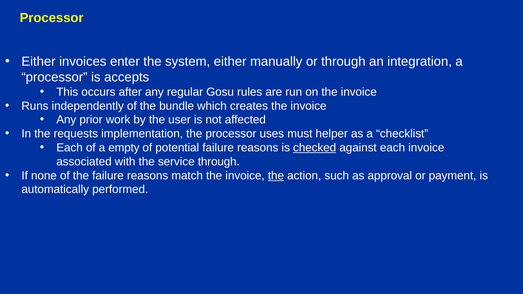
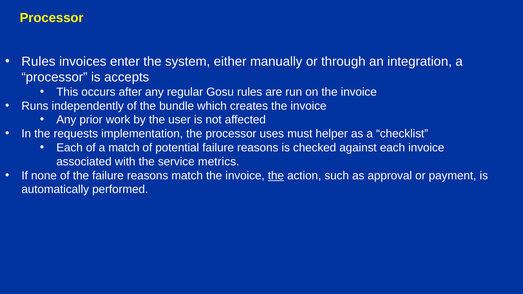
Either: Either -> Rules (38, 62)
a empty: empty -> match (124, 148)
checked underline: present -> none (315, 148)
service through: through -> metrics (219, 162)
